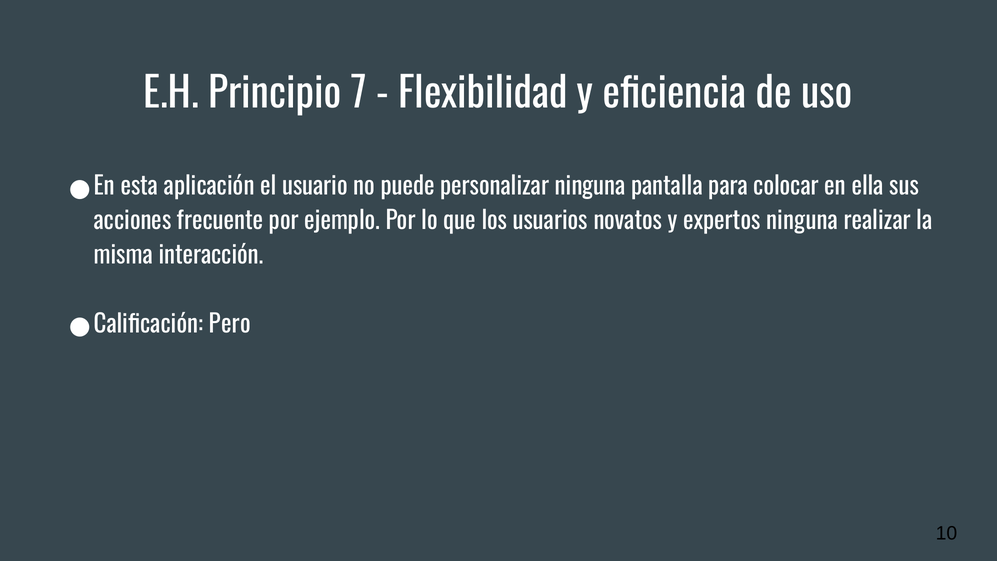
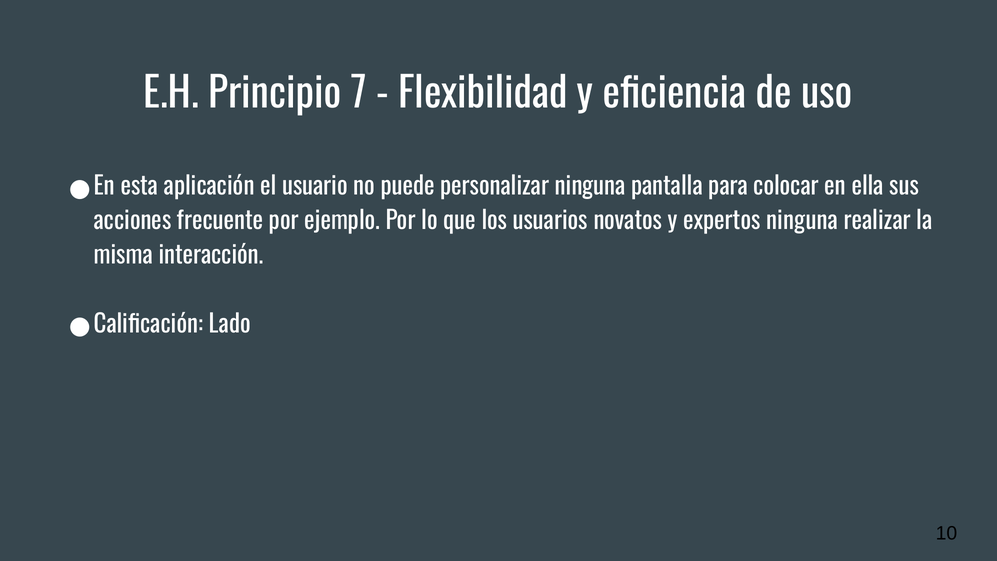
Pero: Pero -> Lado (230, 324)
